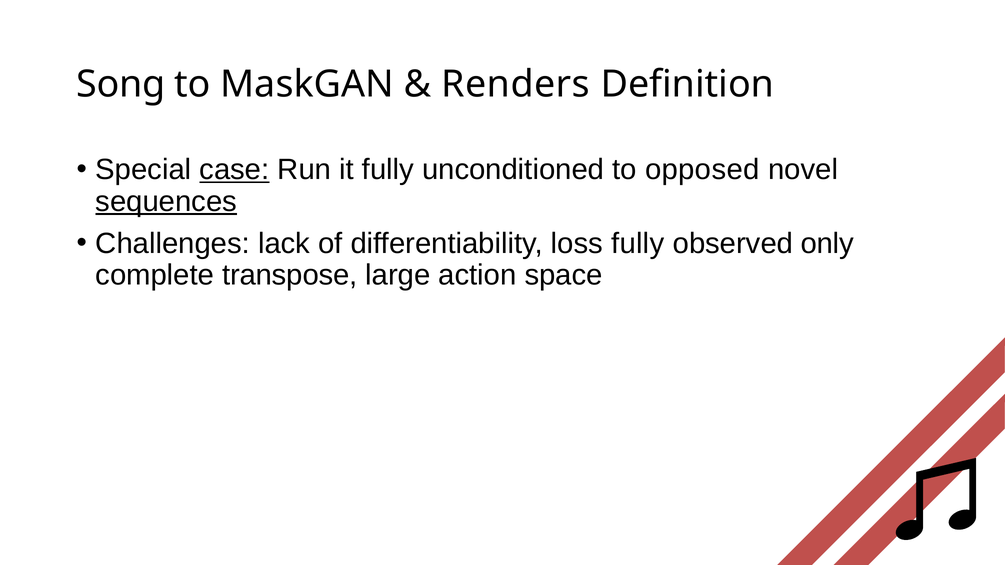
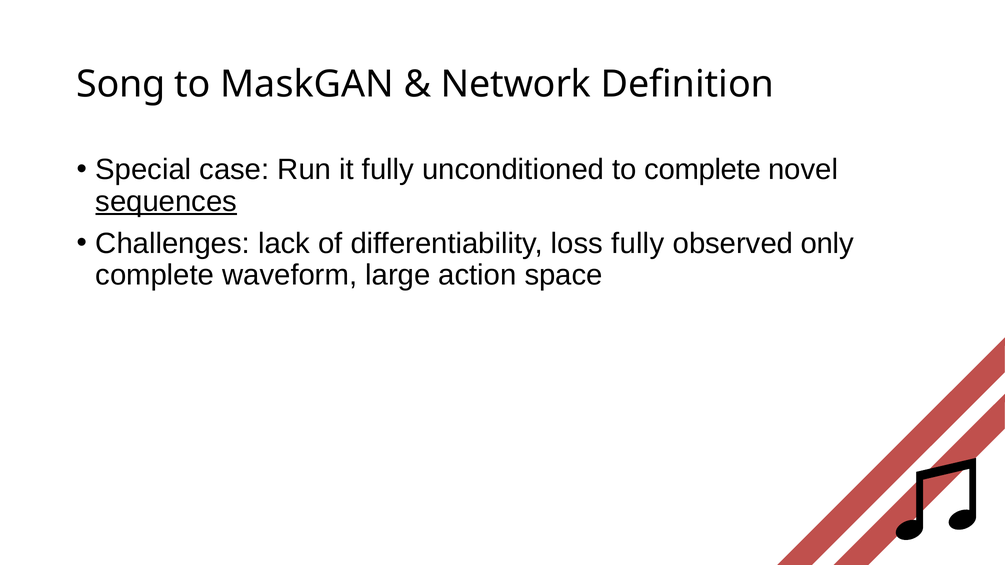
Renders: Renders -> Network (516, 84)
case underline: present -> none (234, 170)
to opposed: opposed -> complete (703, 170)
transpose: transpose -> waveform (290, 275)
